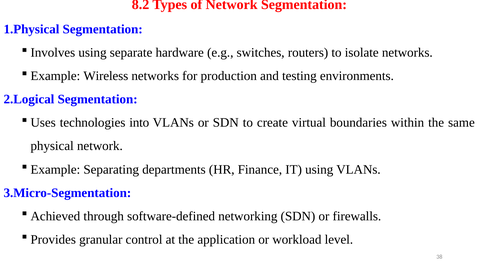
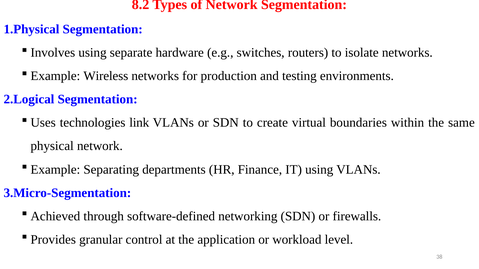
into: into -> link (139, 123)
